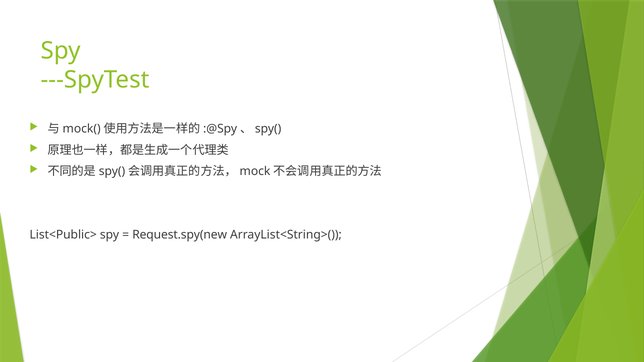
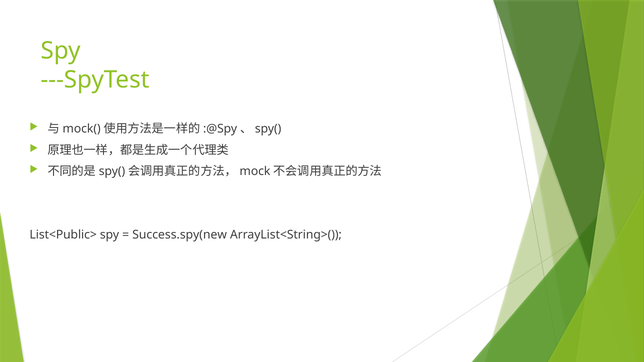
Request.spy(new: Request.spy(new -> Success.spy(new (180, 235)
